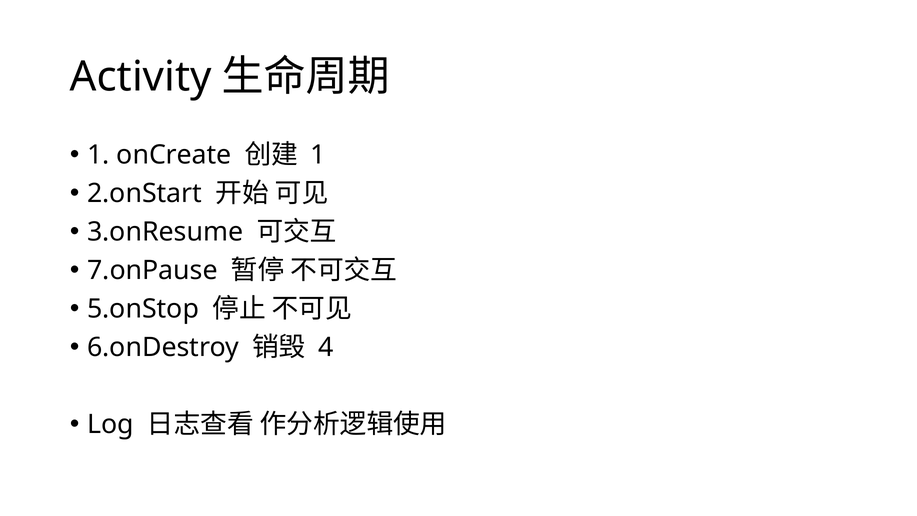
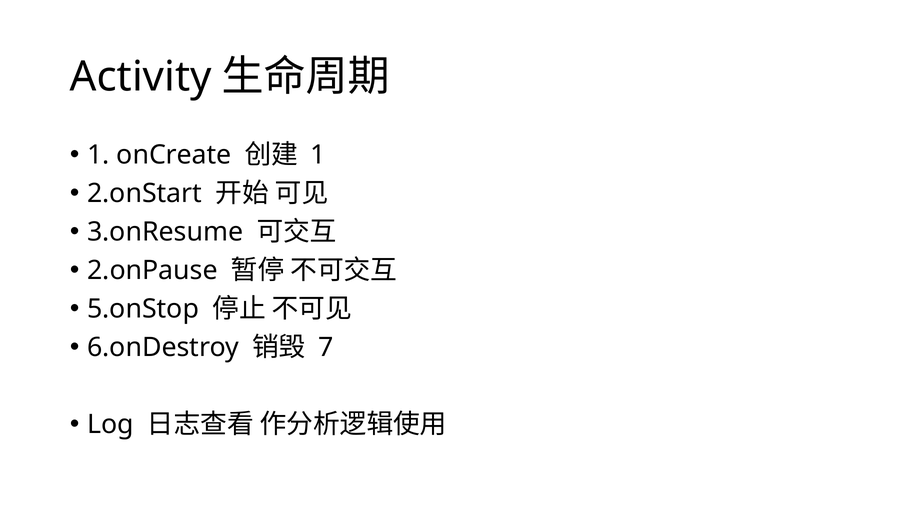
7.onPause: 7.onPause -> 2.onPause (152, 270)
4: 4 -> 7 (326, 347)
